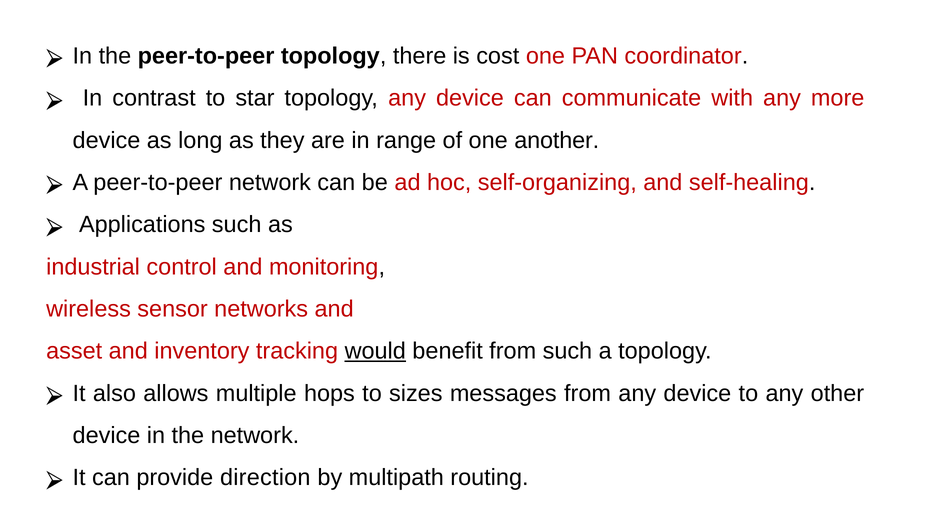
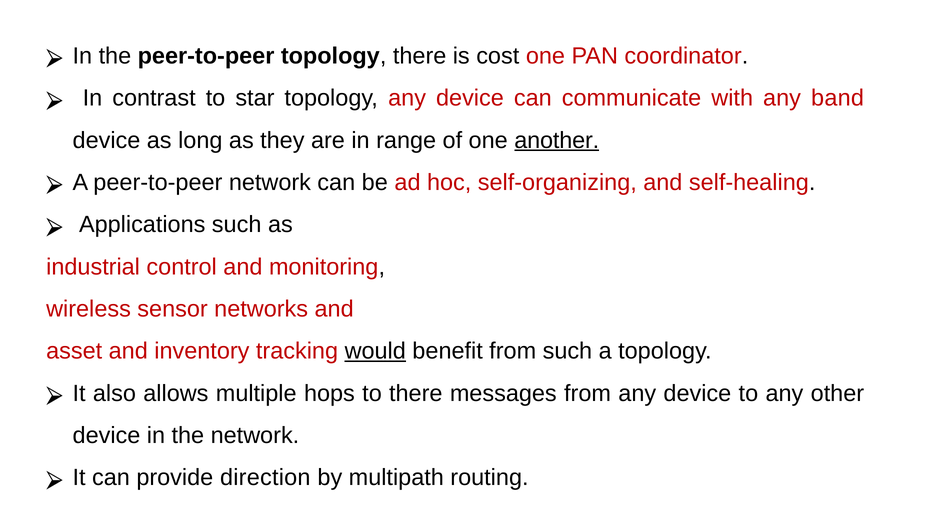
more: more -> band (838, 98)
another underline: none -> present (557, 140)
to sizes: sizes -> there (416, 394)
